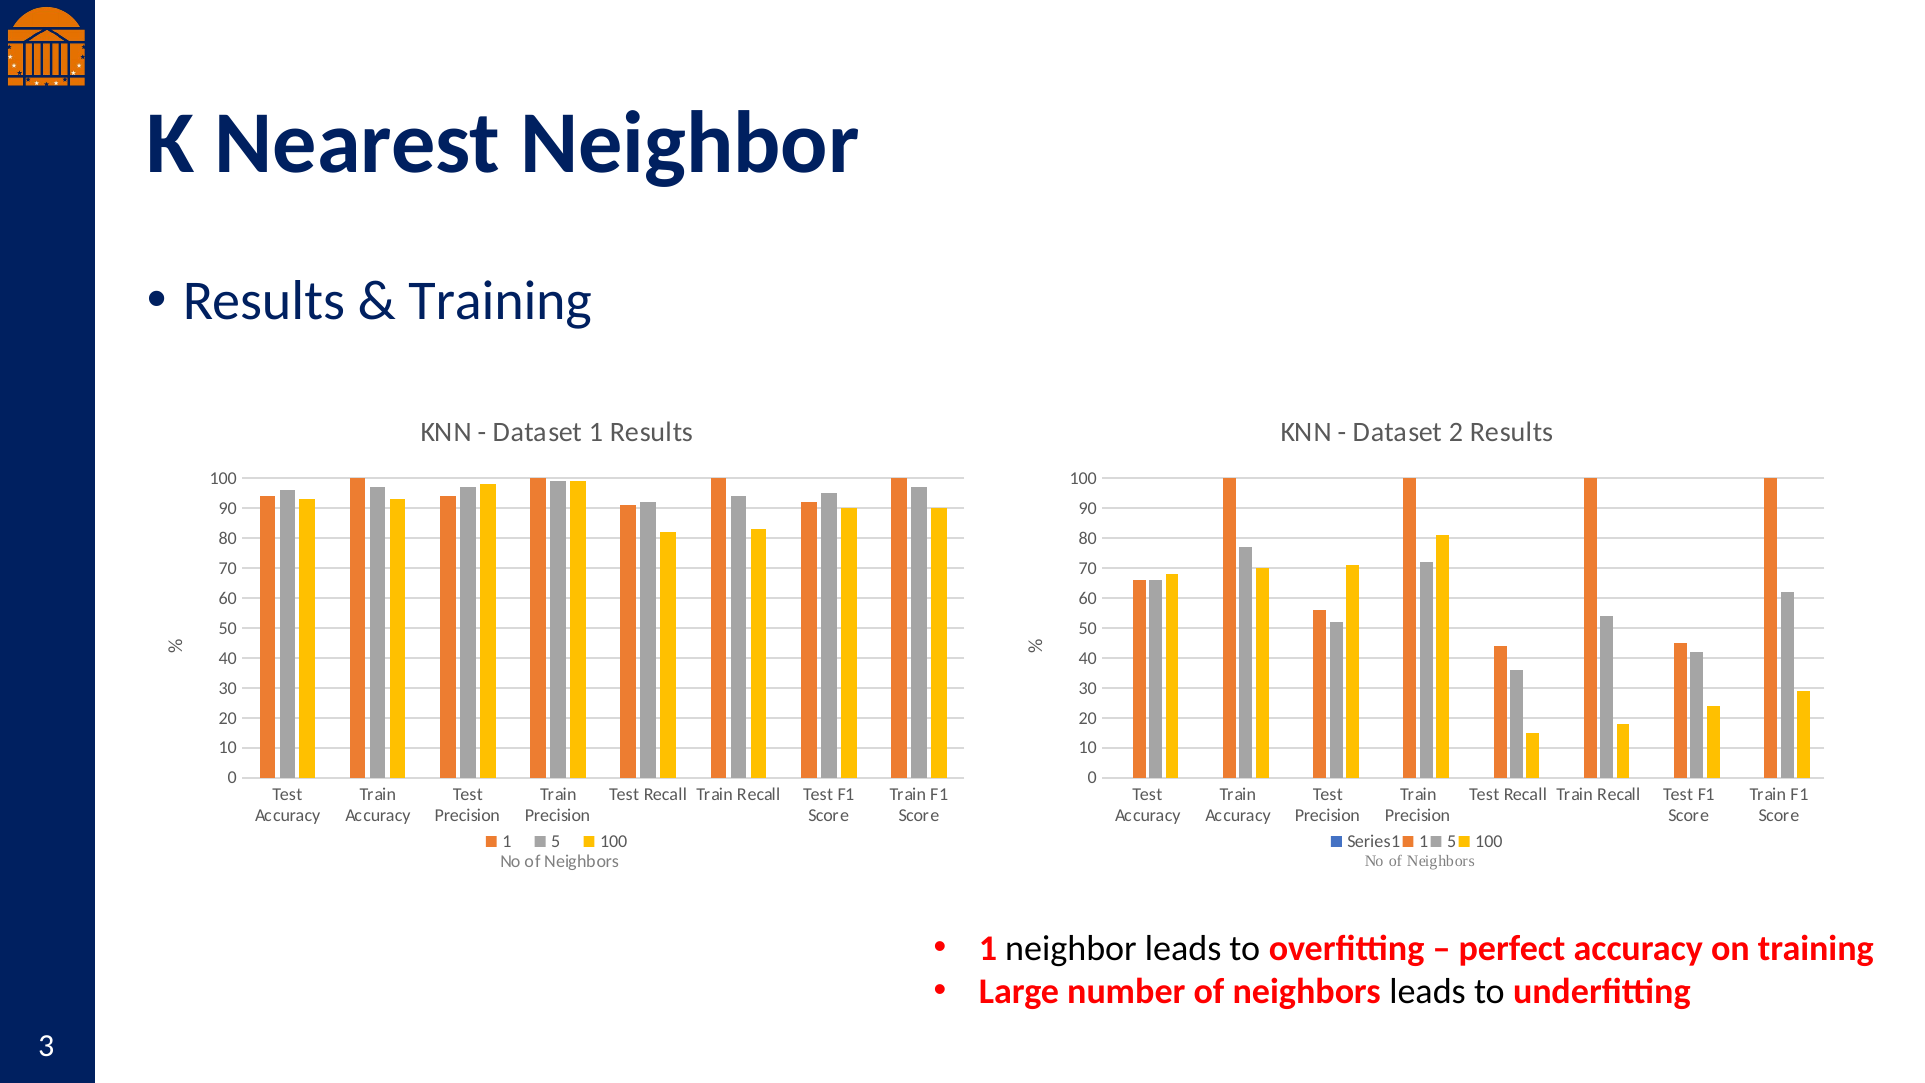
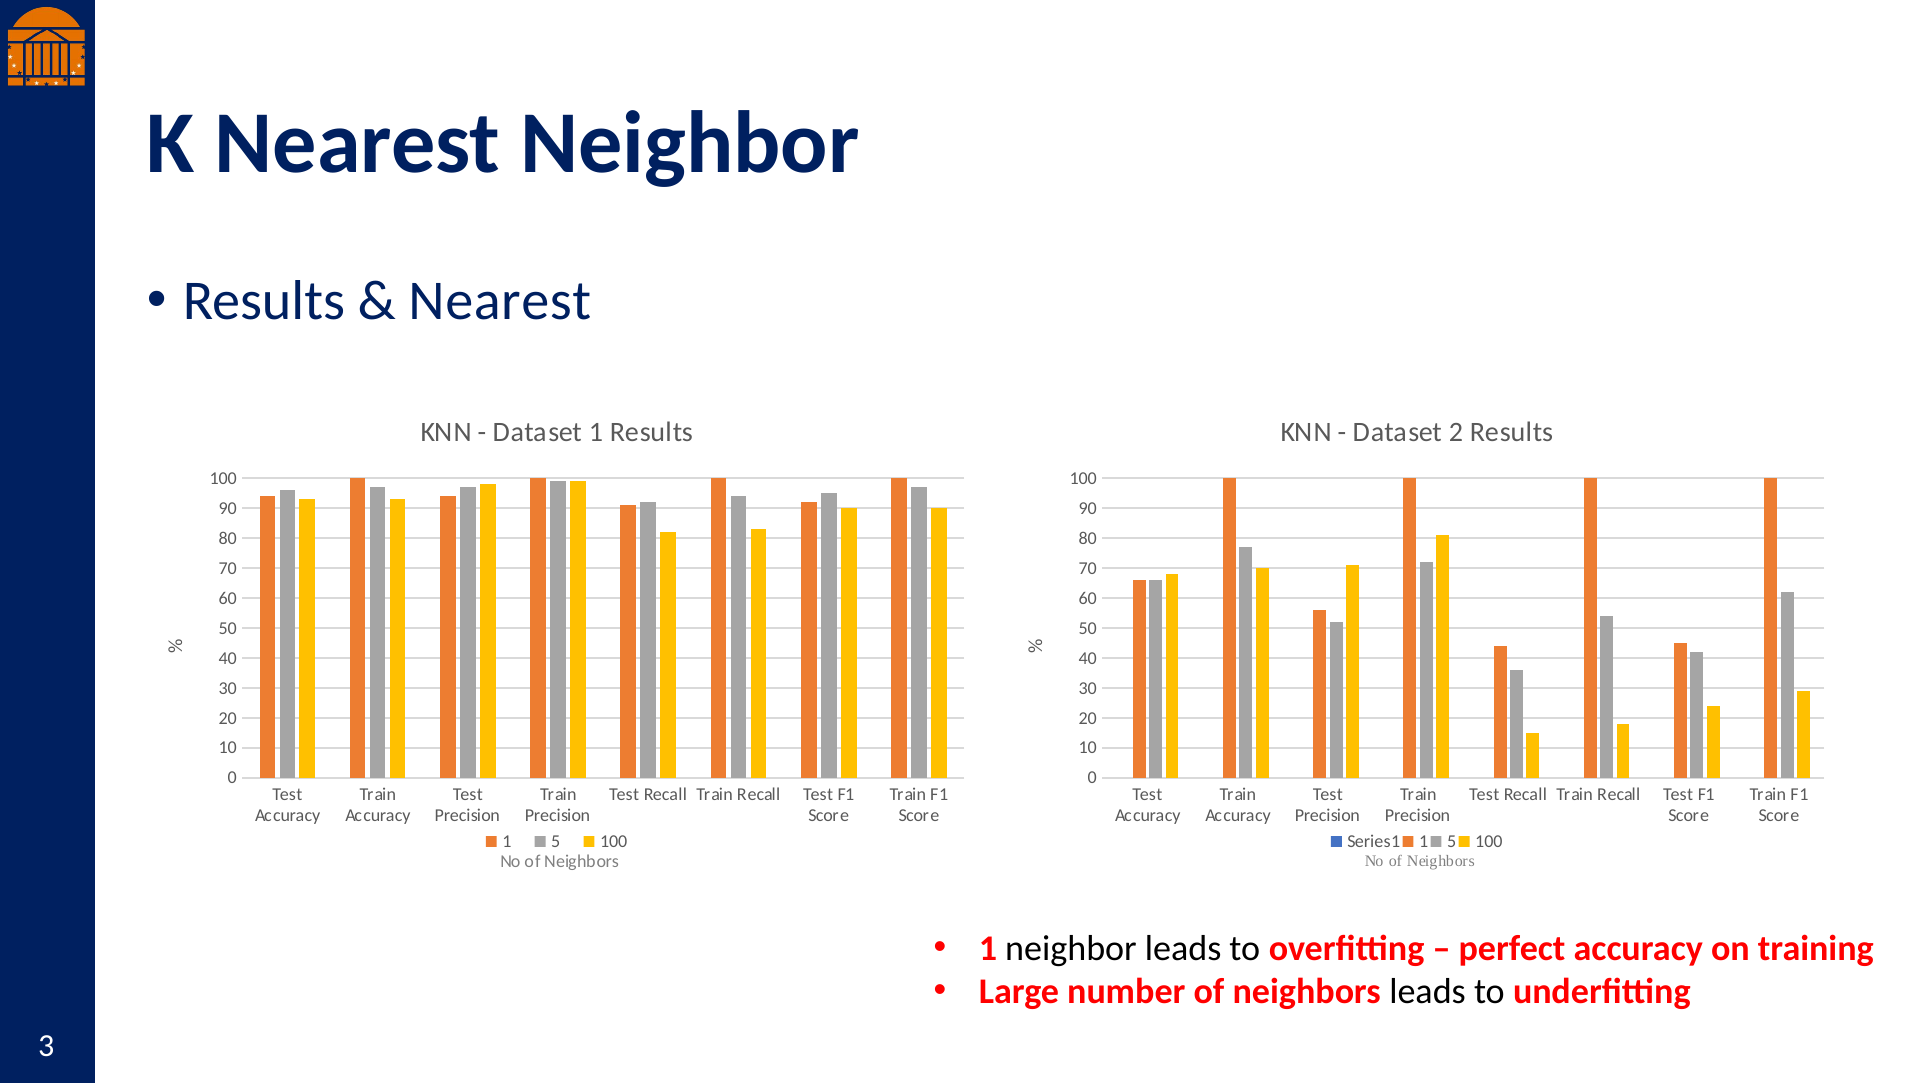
Training: Training -> Nearest (500, 301)
